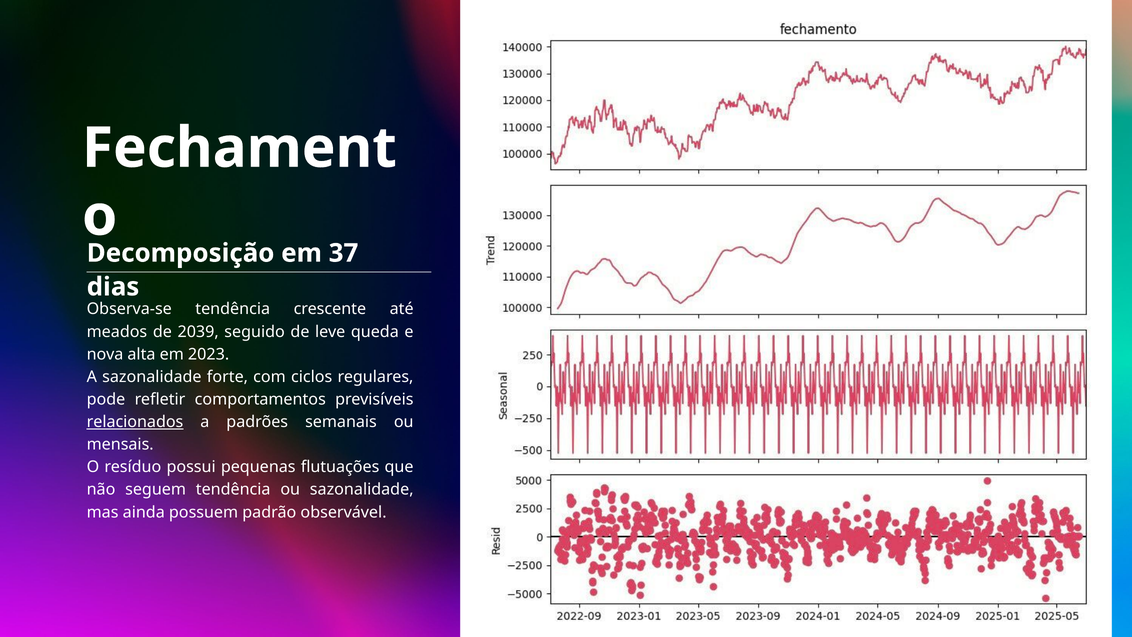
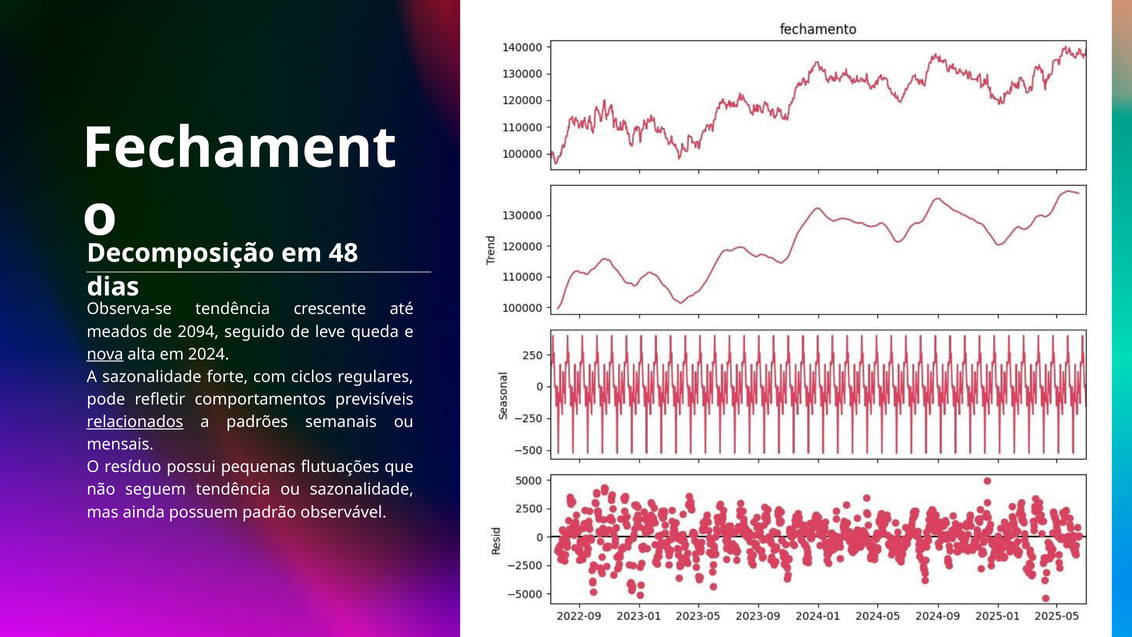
37: 37 -> 48 (344, 253)
2039: 2039 -> 2094 (198, 332)
nova underline: none -> present (105, 354)
2023: 2023 -> 2024 (209, 354)
